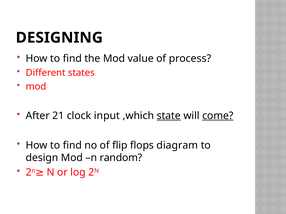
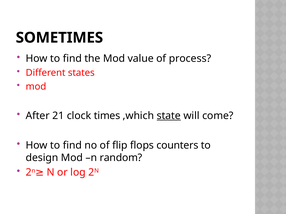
DESIGNING: DESIGNING -> SOMETIMES (59, 38)
input: input -> times (107, 116)
come underline: present -> none (218, 116)
diagram: diagram -> counters (177, 146)
